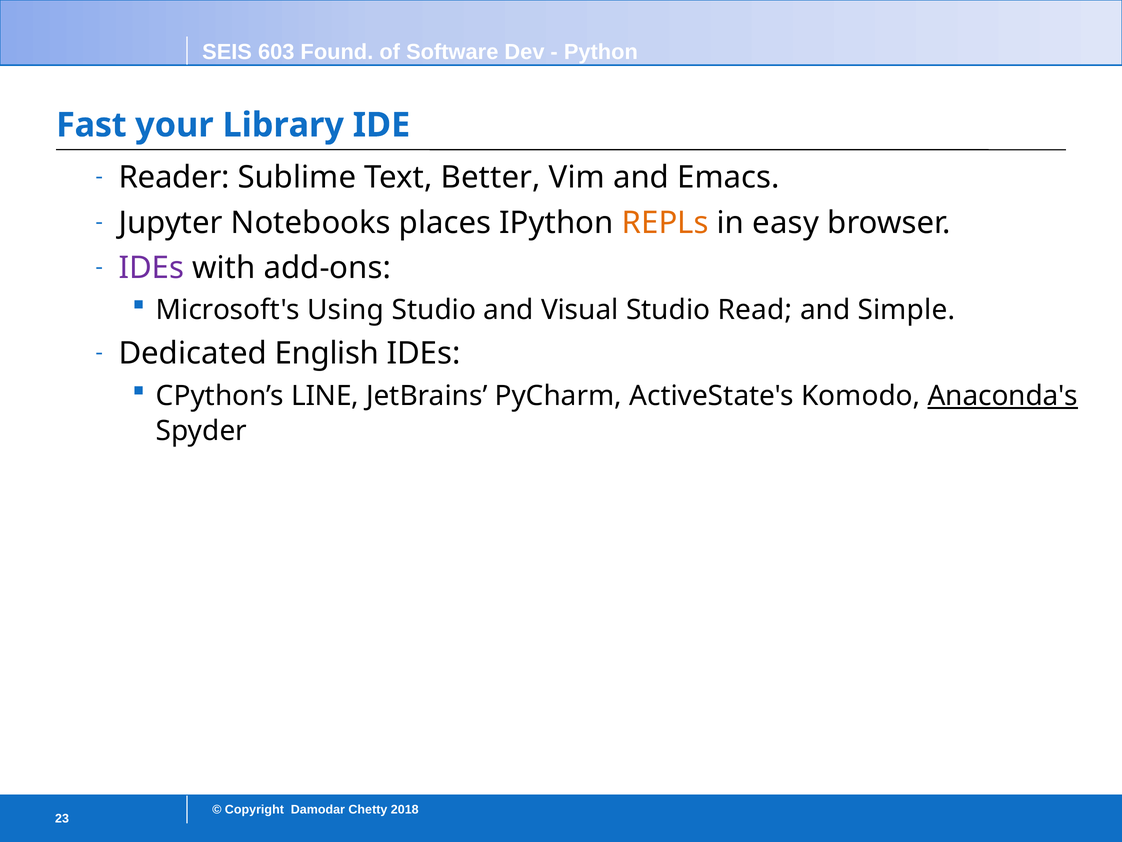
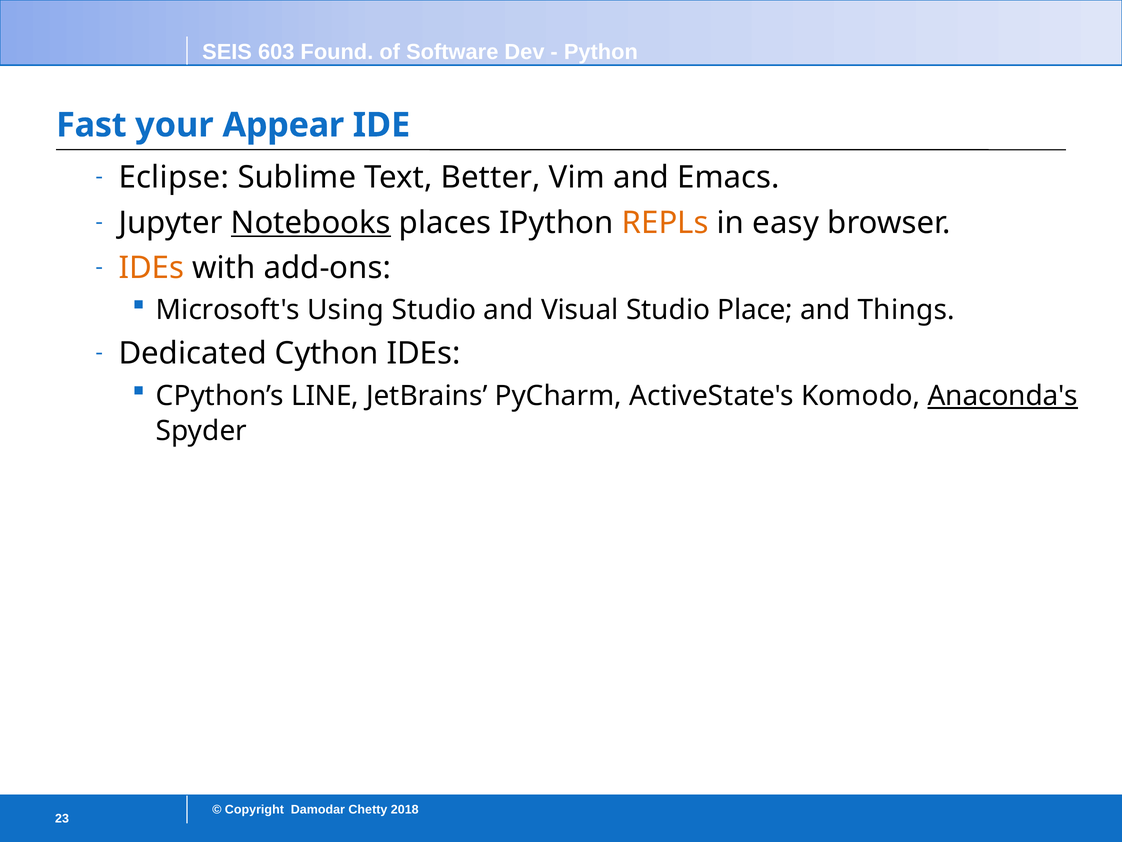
Library: Library -> Appear (283, 125)
Reader: Reader -> Eclipse (174, 178)
Notebooks underline: none -> present (311, 223)
IDEs colour: purple -> orange (151, 268)
Read: Read -> Place (755, 310)
Simple: Simple -> Things (906, 310)
English: English -> Cython (327, 353)
